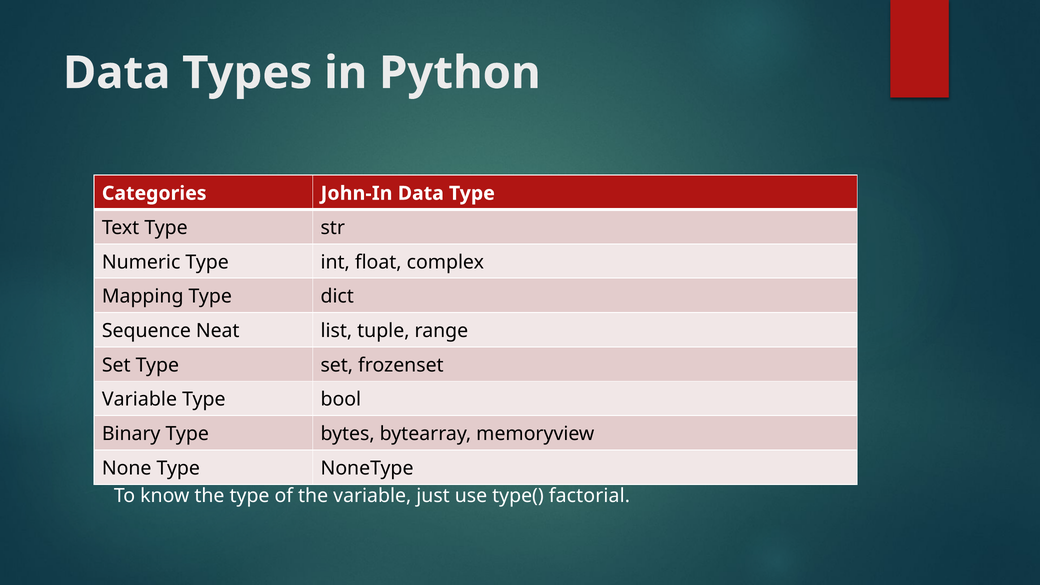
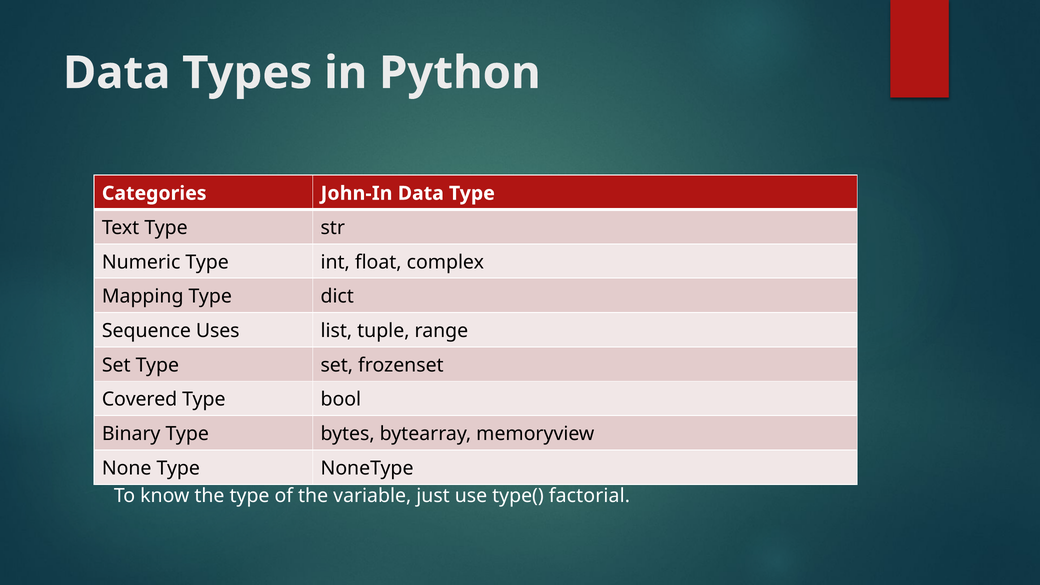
Neat: Neat -> Uses (218, 331)
Variable: Variable -> Covered (140, 400)
